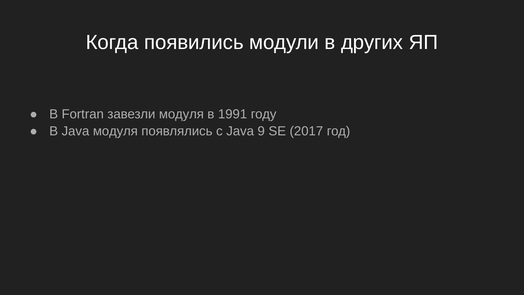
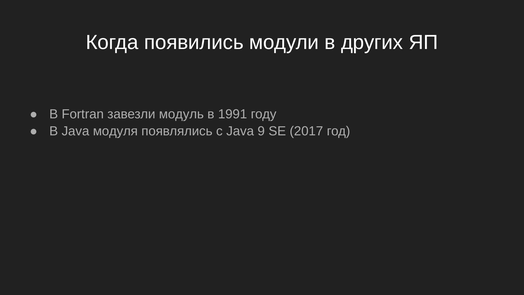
завезли модуля: модуля -> модуль (181, 114)
